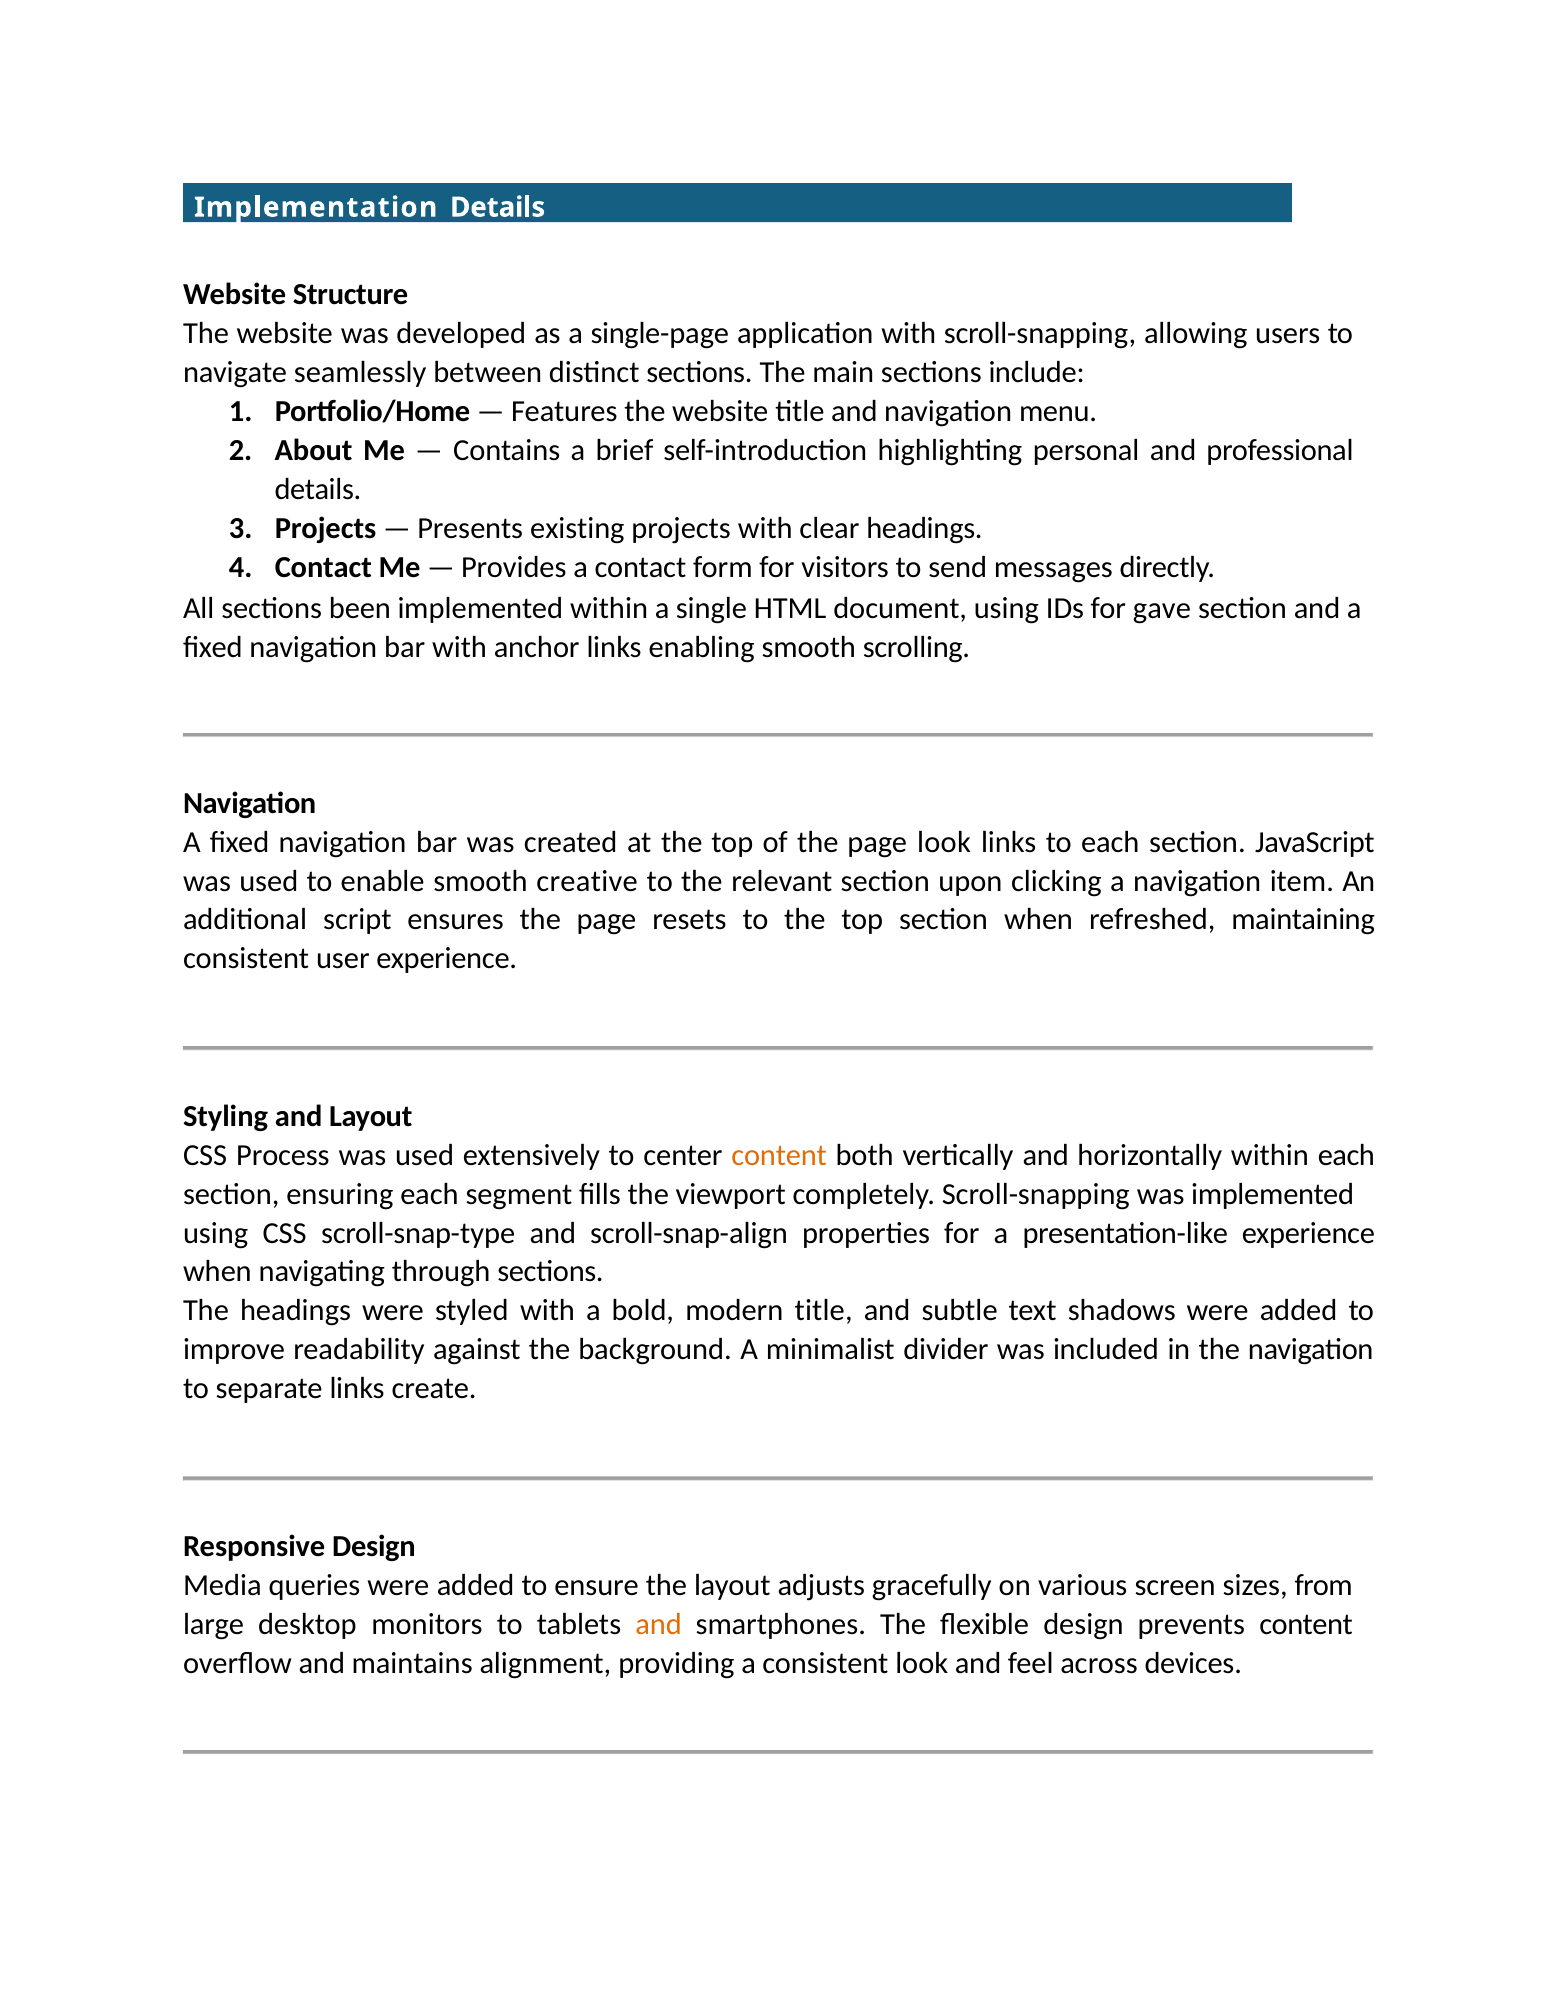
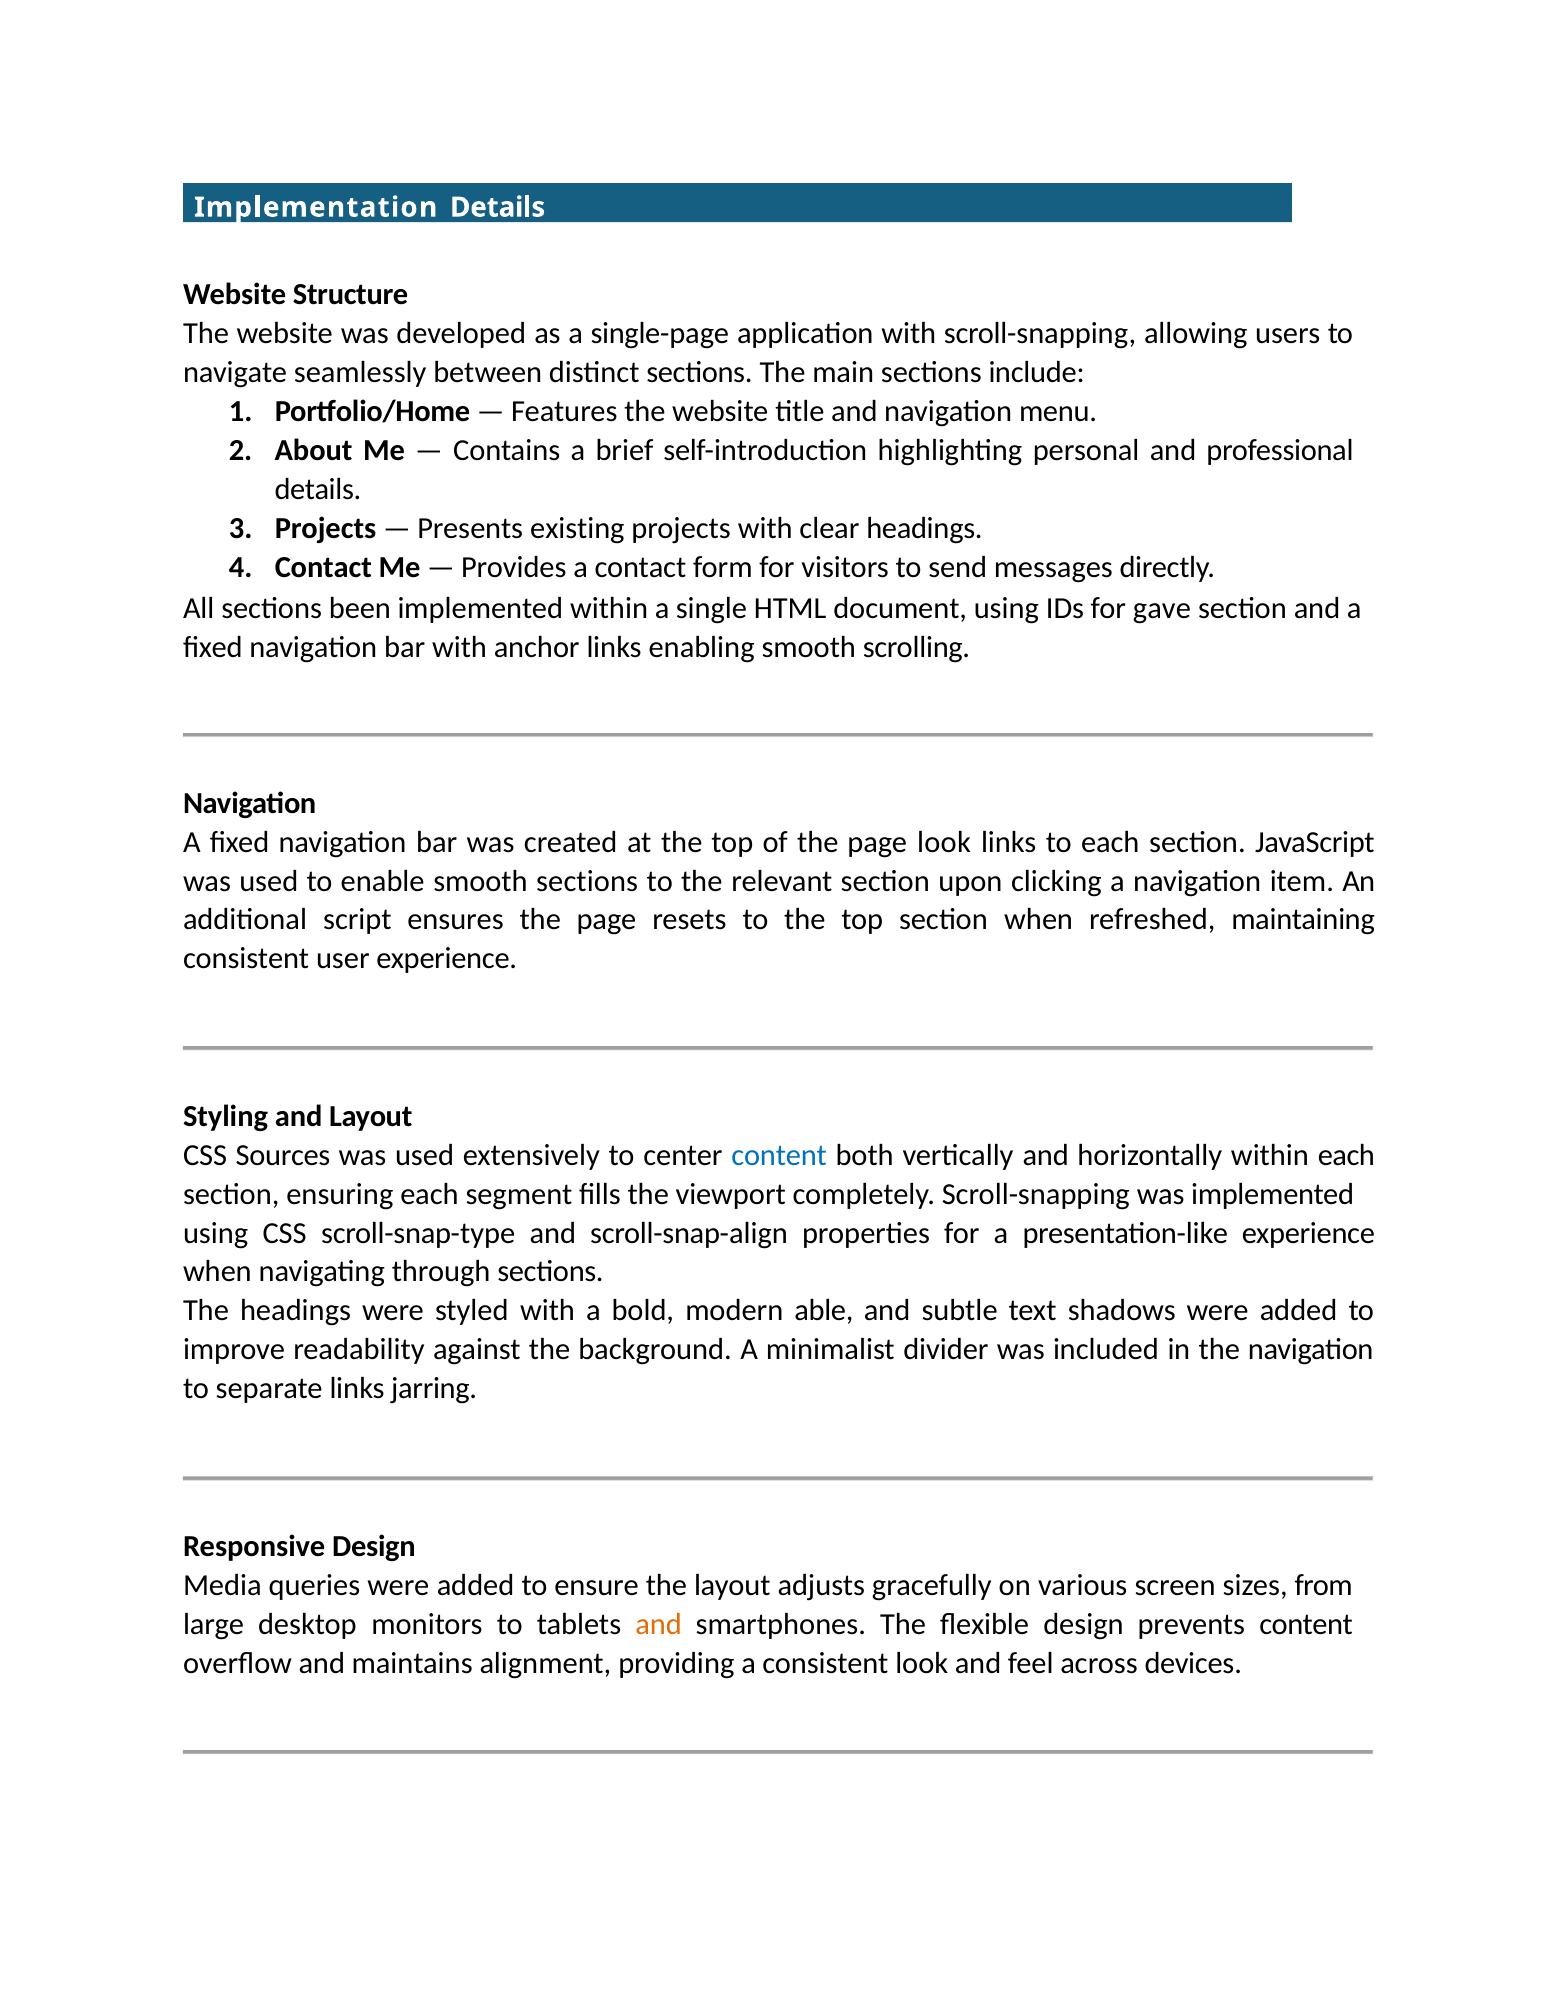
smooth creative: creative -> sections (587, 881)
Process: Process -> Sources (283, 1155)
content colour: orange -> blue (779, 1155)
modern title: title -> able (824, 1310)
create: create -> jarring (434, 1388)
